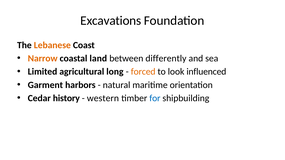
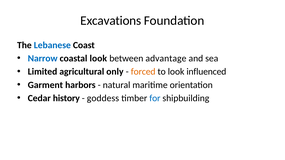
Lebanese colour: orange -> blue (52, 45)
Narrow colour: orange -> blue (43, 58)
coastal land: land -> look (98, 58)
differently: differently -> advantage (166, 58)
long: long -> only (115, 72)
western: western -> goddess (103, 98)
